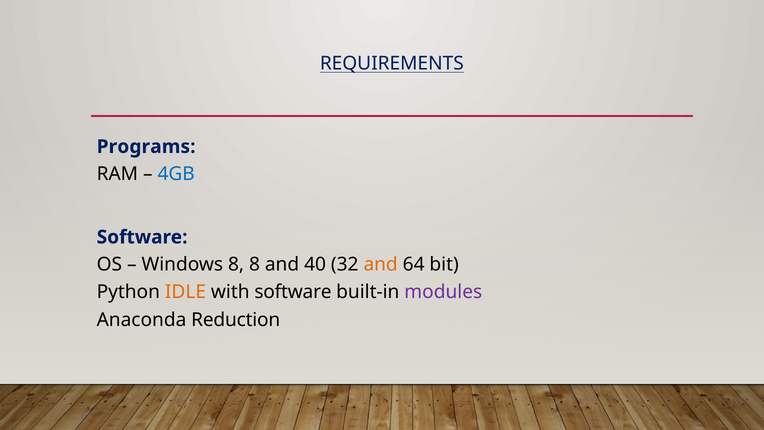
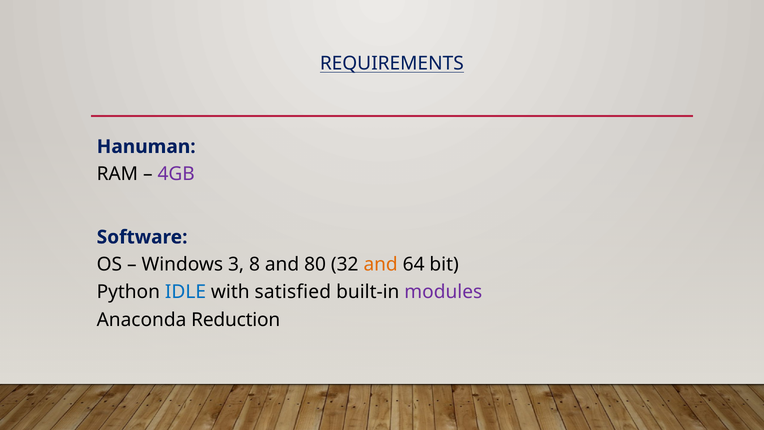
Programs: Programs -> Hanuman (146, 147)
4GB colour: blue -> purple (176, 174)
Windows 8: 8 -> 3 (236, 265)
40: 40 -> 80 (315, 265)
IDLE colour: orange -> blue (186, 292)
with software: software -> satisfied (293, 292)
